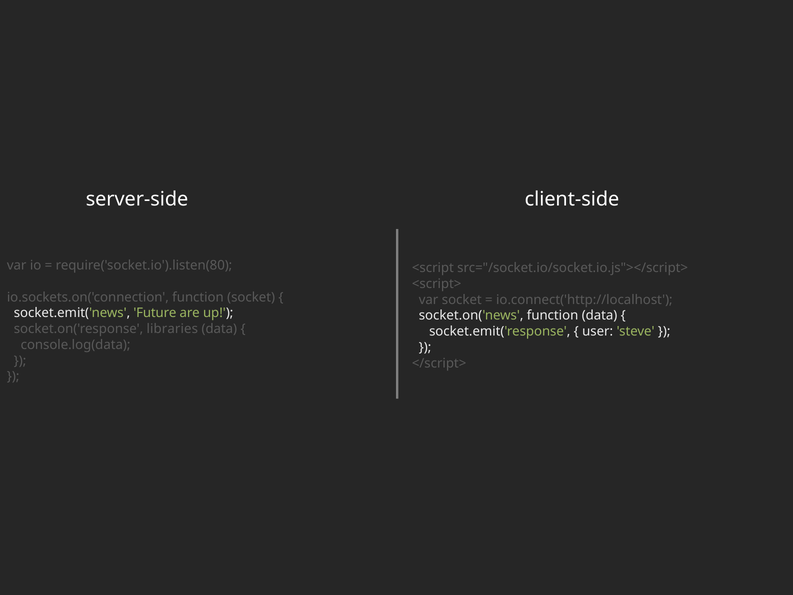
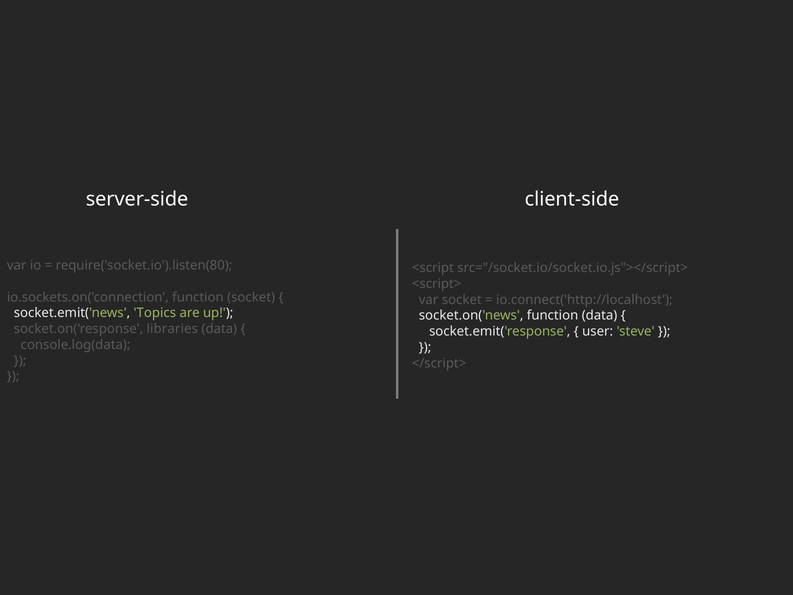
Future: Future -> Topics (155, 313)
